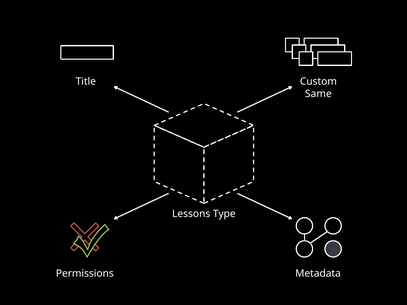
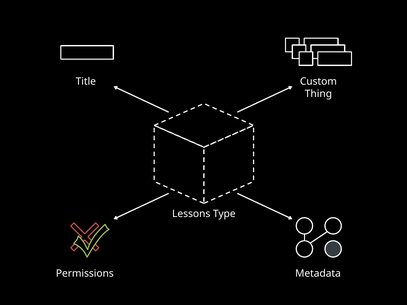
Same: Same -> Thing (318, 94)
